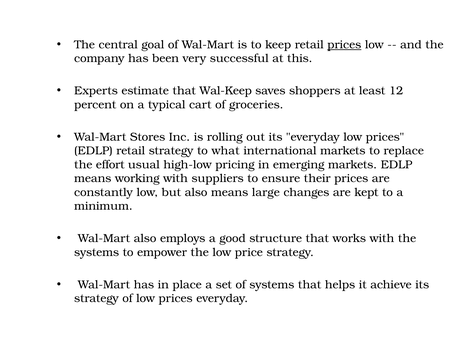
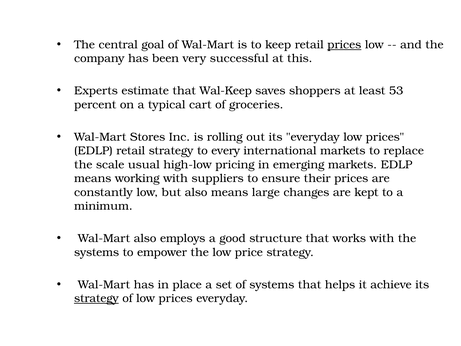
12: 12 -> 53 (396, 91)
what: what -> every (226, 151)
effort: effort -> scale (110, 164)
strategy underline: none -> present (96, 298)
